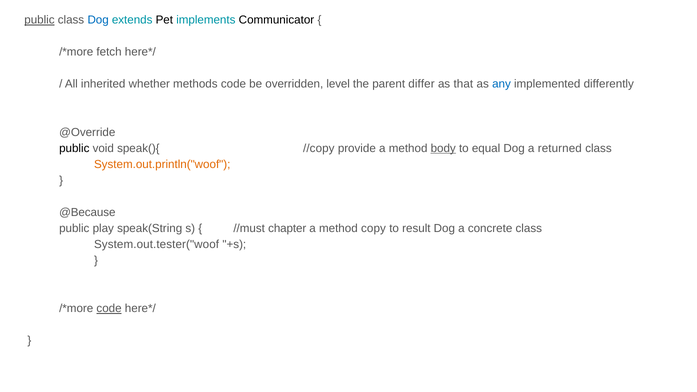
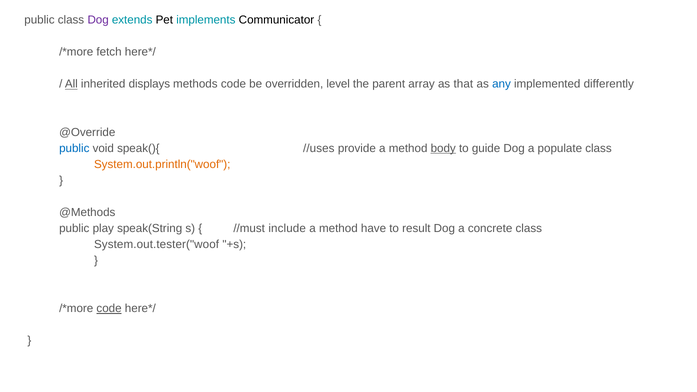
public underline: present -> none (39, 20)
Dog colour: blue -> purple (98, 20)
All underline: none -> present (71, 84)
whether: whether -> displays (149, 84)
differ: differ -> array (422, 84)
public colour: black -> blue (74, 148)
//copy: //copy -> //uses (319, 148)
equal: equal -> guide (486, 148)
returned: returned -> populate (560, 148)
@Because: @Because -> @Methods (87, 212)
chapter: chapter -> include (287, 228)
copy: copy -> have (374, 228)
